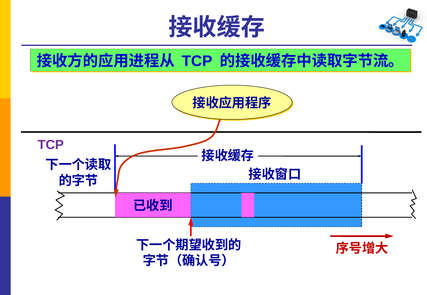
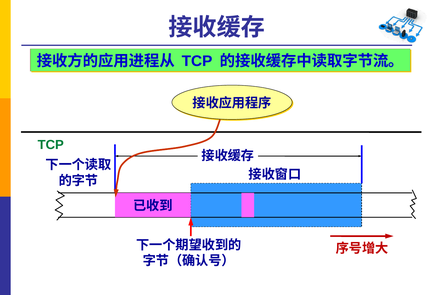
TCP colour: purple -> green (51, 145)
